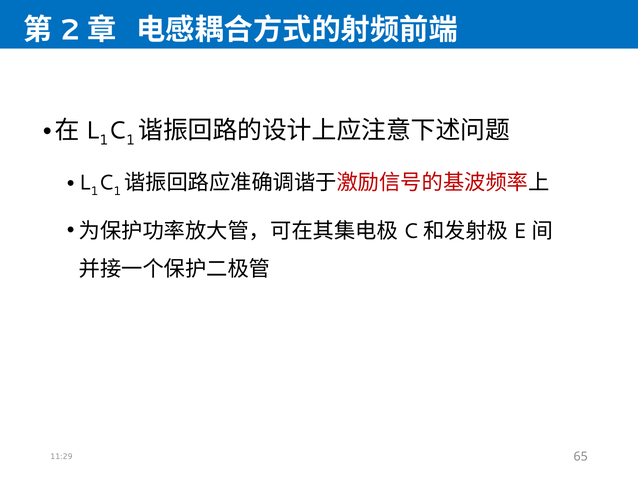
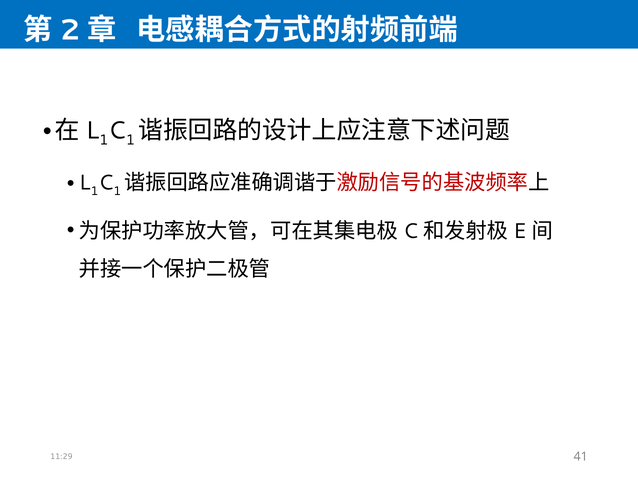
65: 65 -> 41 (581, 456)
